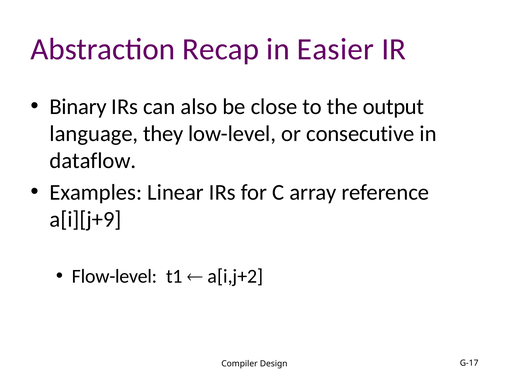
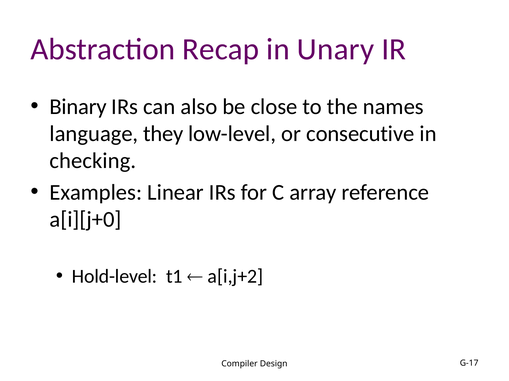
Easier: Easier -> Unary (335, 49)
output: output -> names (393, 107)
dataflow: dataflow -> checking (93, 161)
a[i][j+9: a[i][j+9 -> a[i][j+0 (86, 220)
Flow-level: Flow-level -> Hold-level (115, 277)
